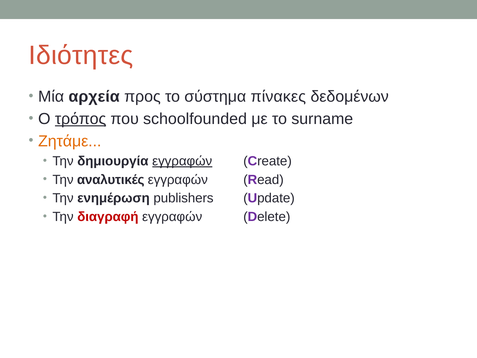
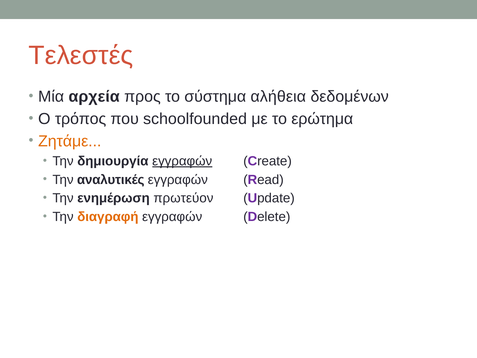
Ιδιότητες: Ιδιότητες -> Τελεστές (81, 56)
πίνακες: πίνακες -> αλήθεια (278, 97)
τρόπος underline: present -> none (81, 119)
surname: surname -> ερώτημα (322, 119)
publishers: publishers -> πρωτεύον (183, 198)
διαγραφή colour: red -> orange (108, 217)
